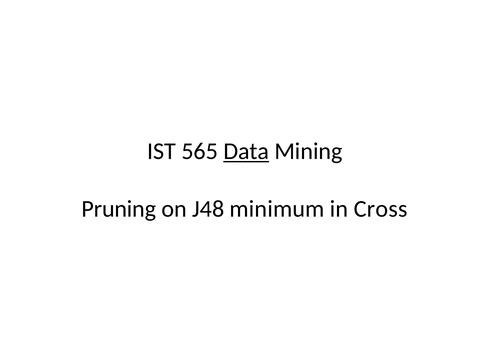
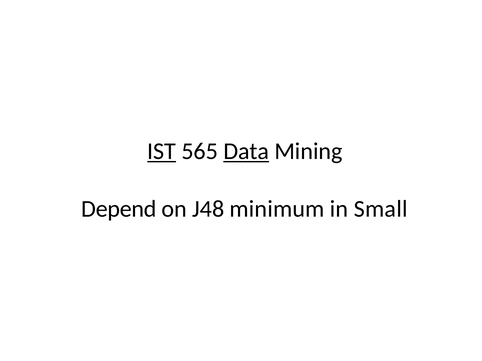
IST underline: none -> present (162, 152)
Pruning: Pruning -> Depend (119, 209)
Cross: Cross -> Small (381, 209)
